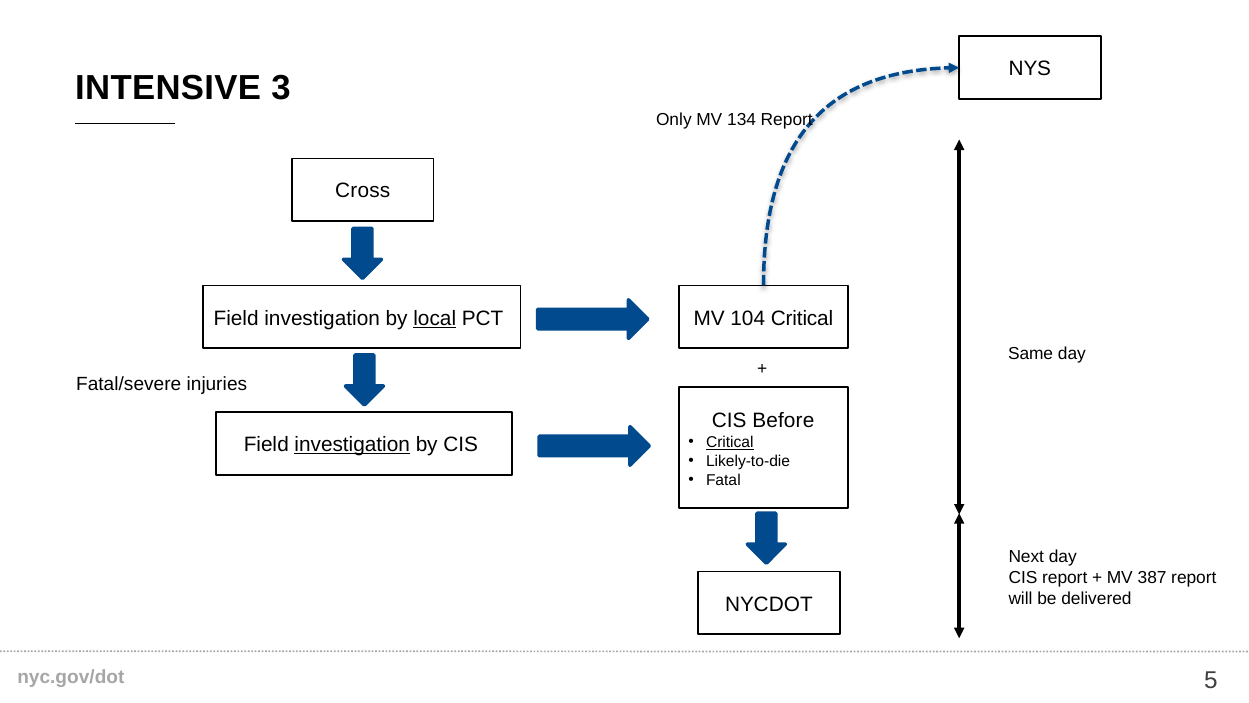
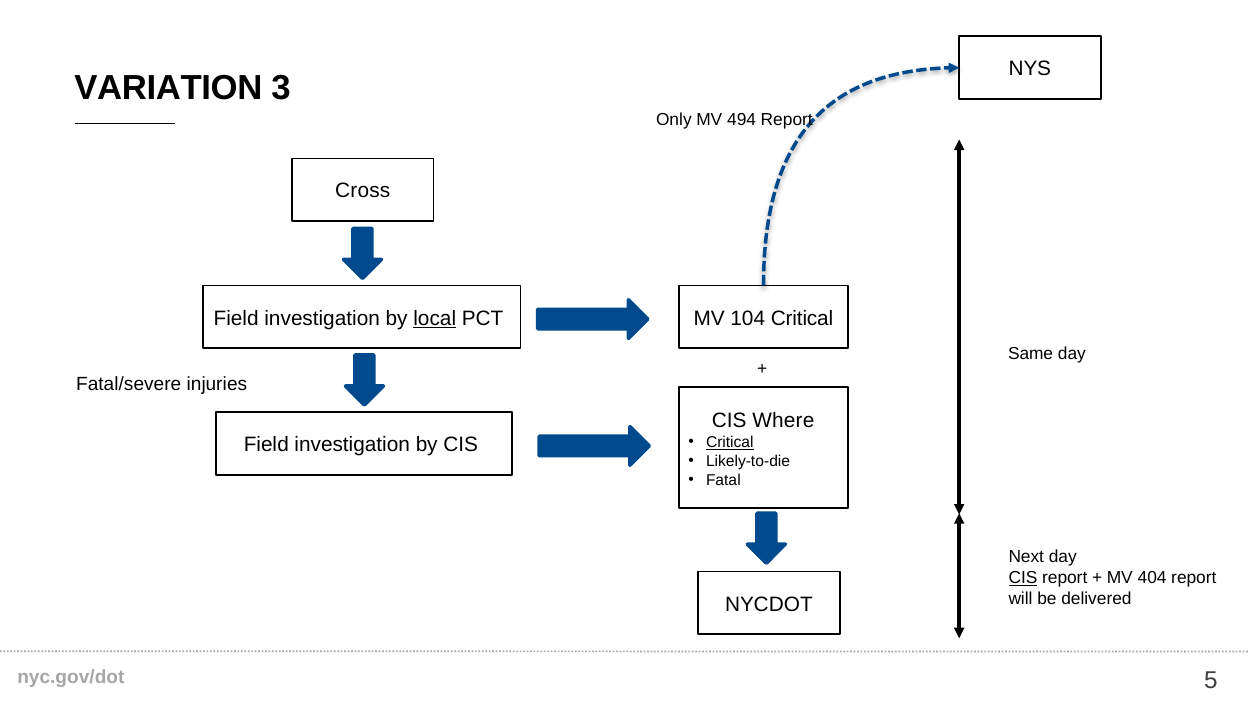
INTENSIVE: INTENSIVE -> VARIATION (168, 88)
134: 134 -> 494 (742, 119)
Before: Before -> Where (783, 421)
investigation underline: present -> none (352, 445)
CIS underline: none -> present (1023, 577)
387: 387 -> 404 (1152, 577)
